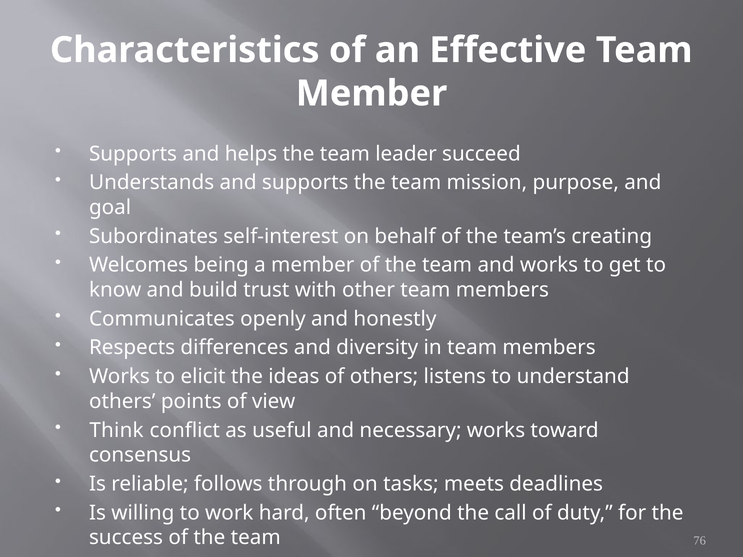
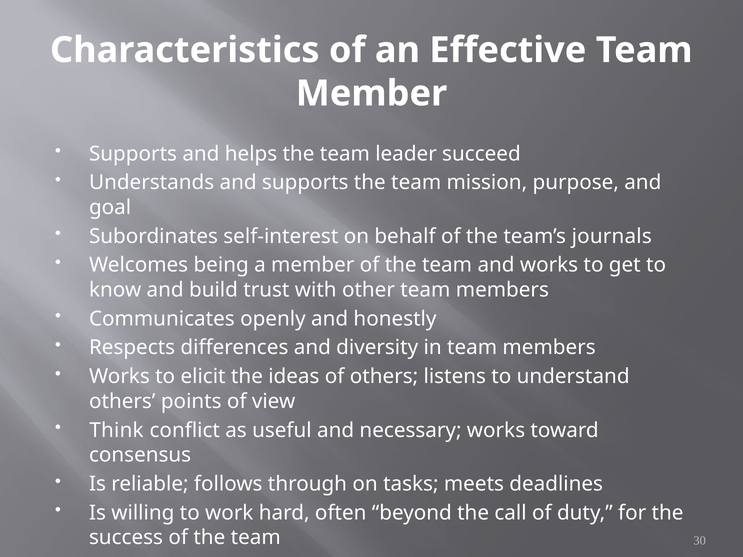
creating: creating -> journals (612, 236)
76: 76 -> 30 (700, 541)
